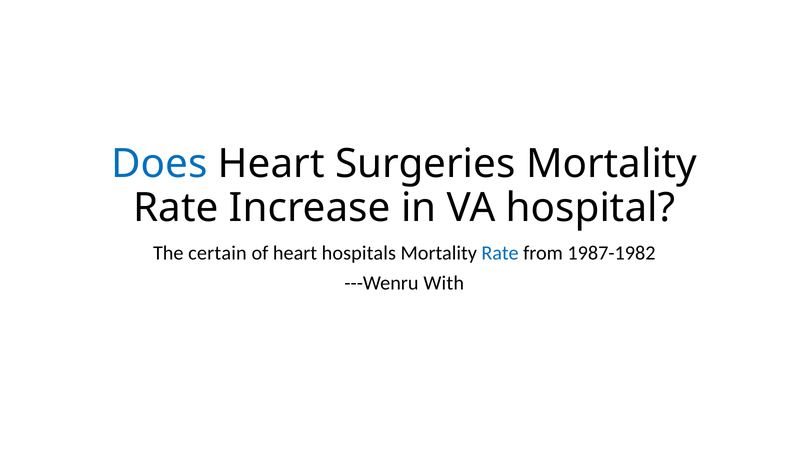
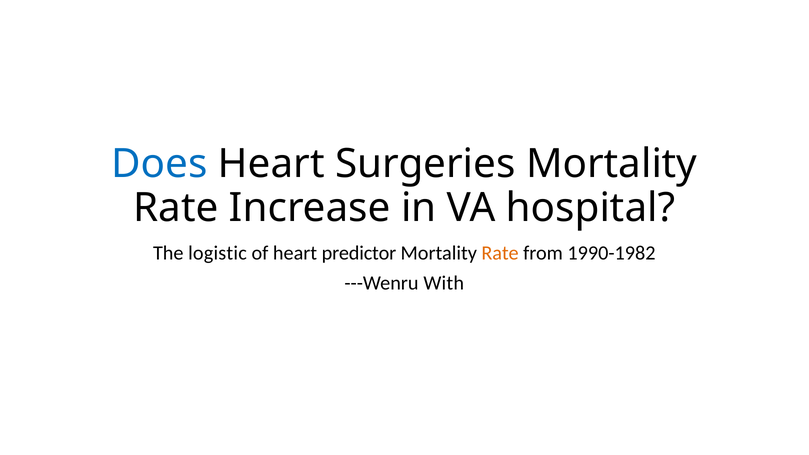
certain: certain -> logistic (217, 253)
hospitals: hospitals -> predictor (359, 253)
Rate colour: blue -> orange (500, 253)
1987-1982: 1987-1982 -> 1990-1982 (612, 253)
